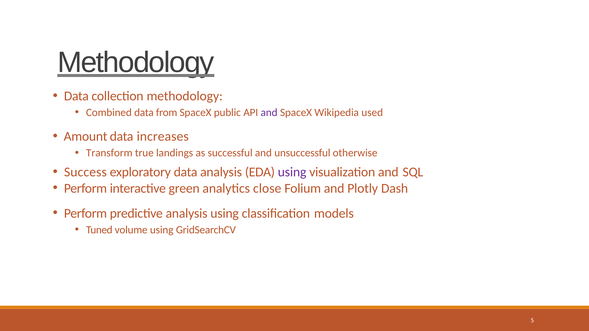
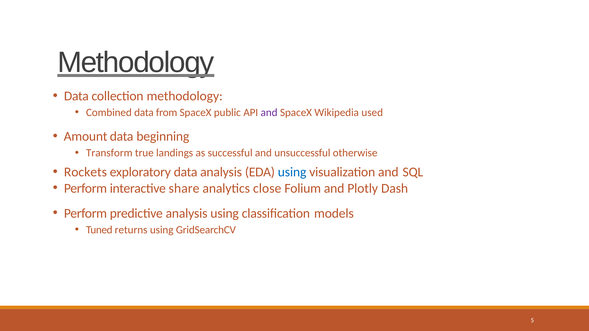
increases: increases -> beginning (163, 137)
Success: Success -> Rockets (85, 172)
using colour: purple -> blue (292, 172)
green: green -> share (184, 188)
volume: volume -> returns (131, 230)
